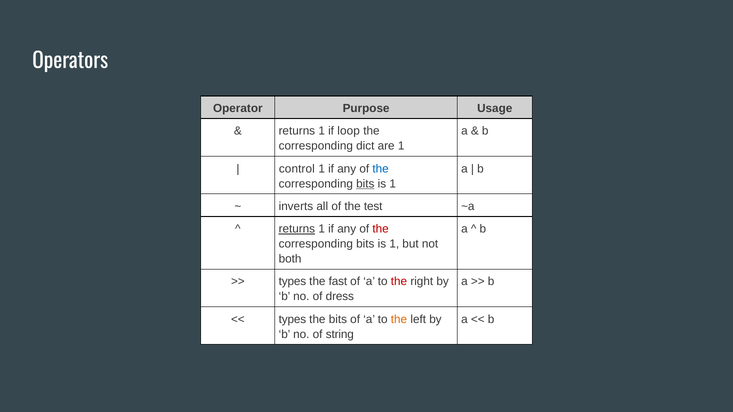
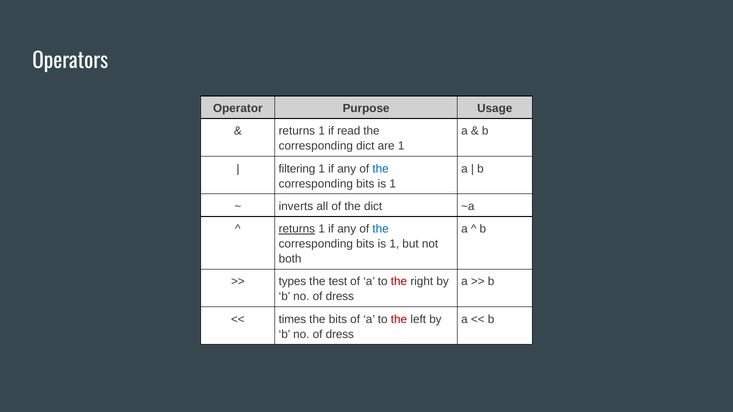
loop: loop -> read (349, 131)
control: control -> filtering (297, 169)
bits underline: present -> none (365, 184)
the test: test -> dict (373, 206)
the colour: red -> blue (381, 229)
fast: fast -> test (338, 282)
types: types -> times (292, 319)
the colour: orange -> red (399, 319)
string: string -> dress (340, 334)
